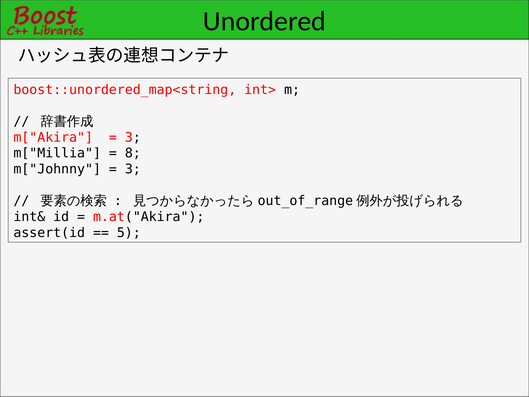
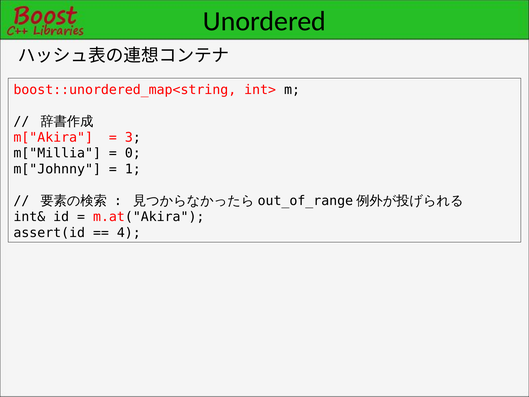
8: 8 -> 0 (133, 153)
3: 3 -> 1 (133, 169)
5: 5 -> 4 (129, 233)
